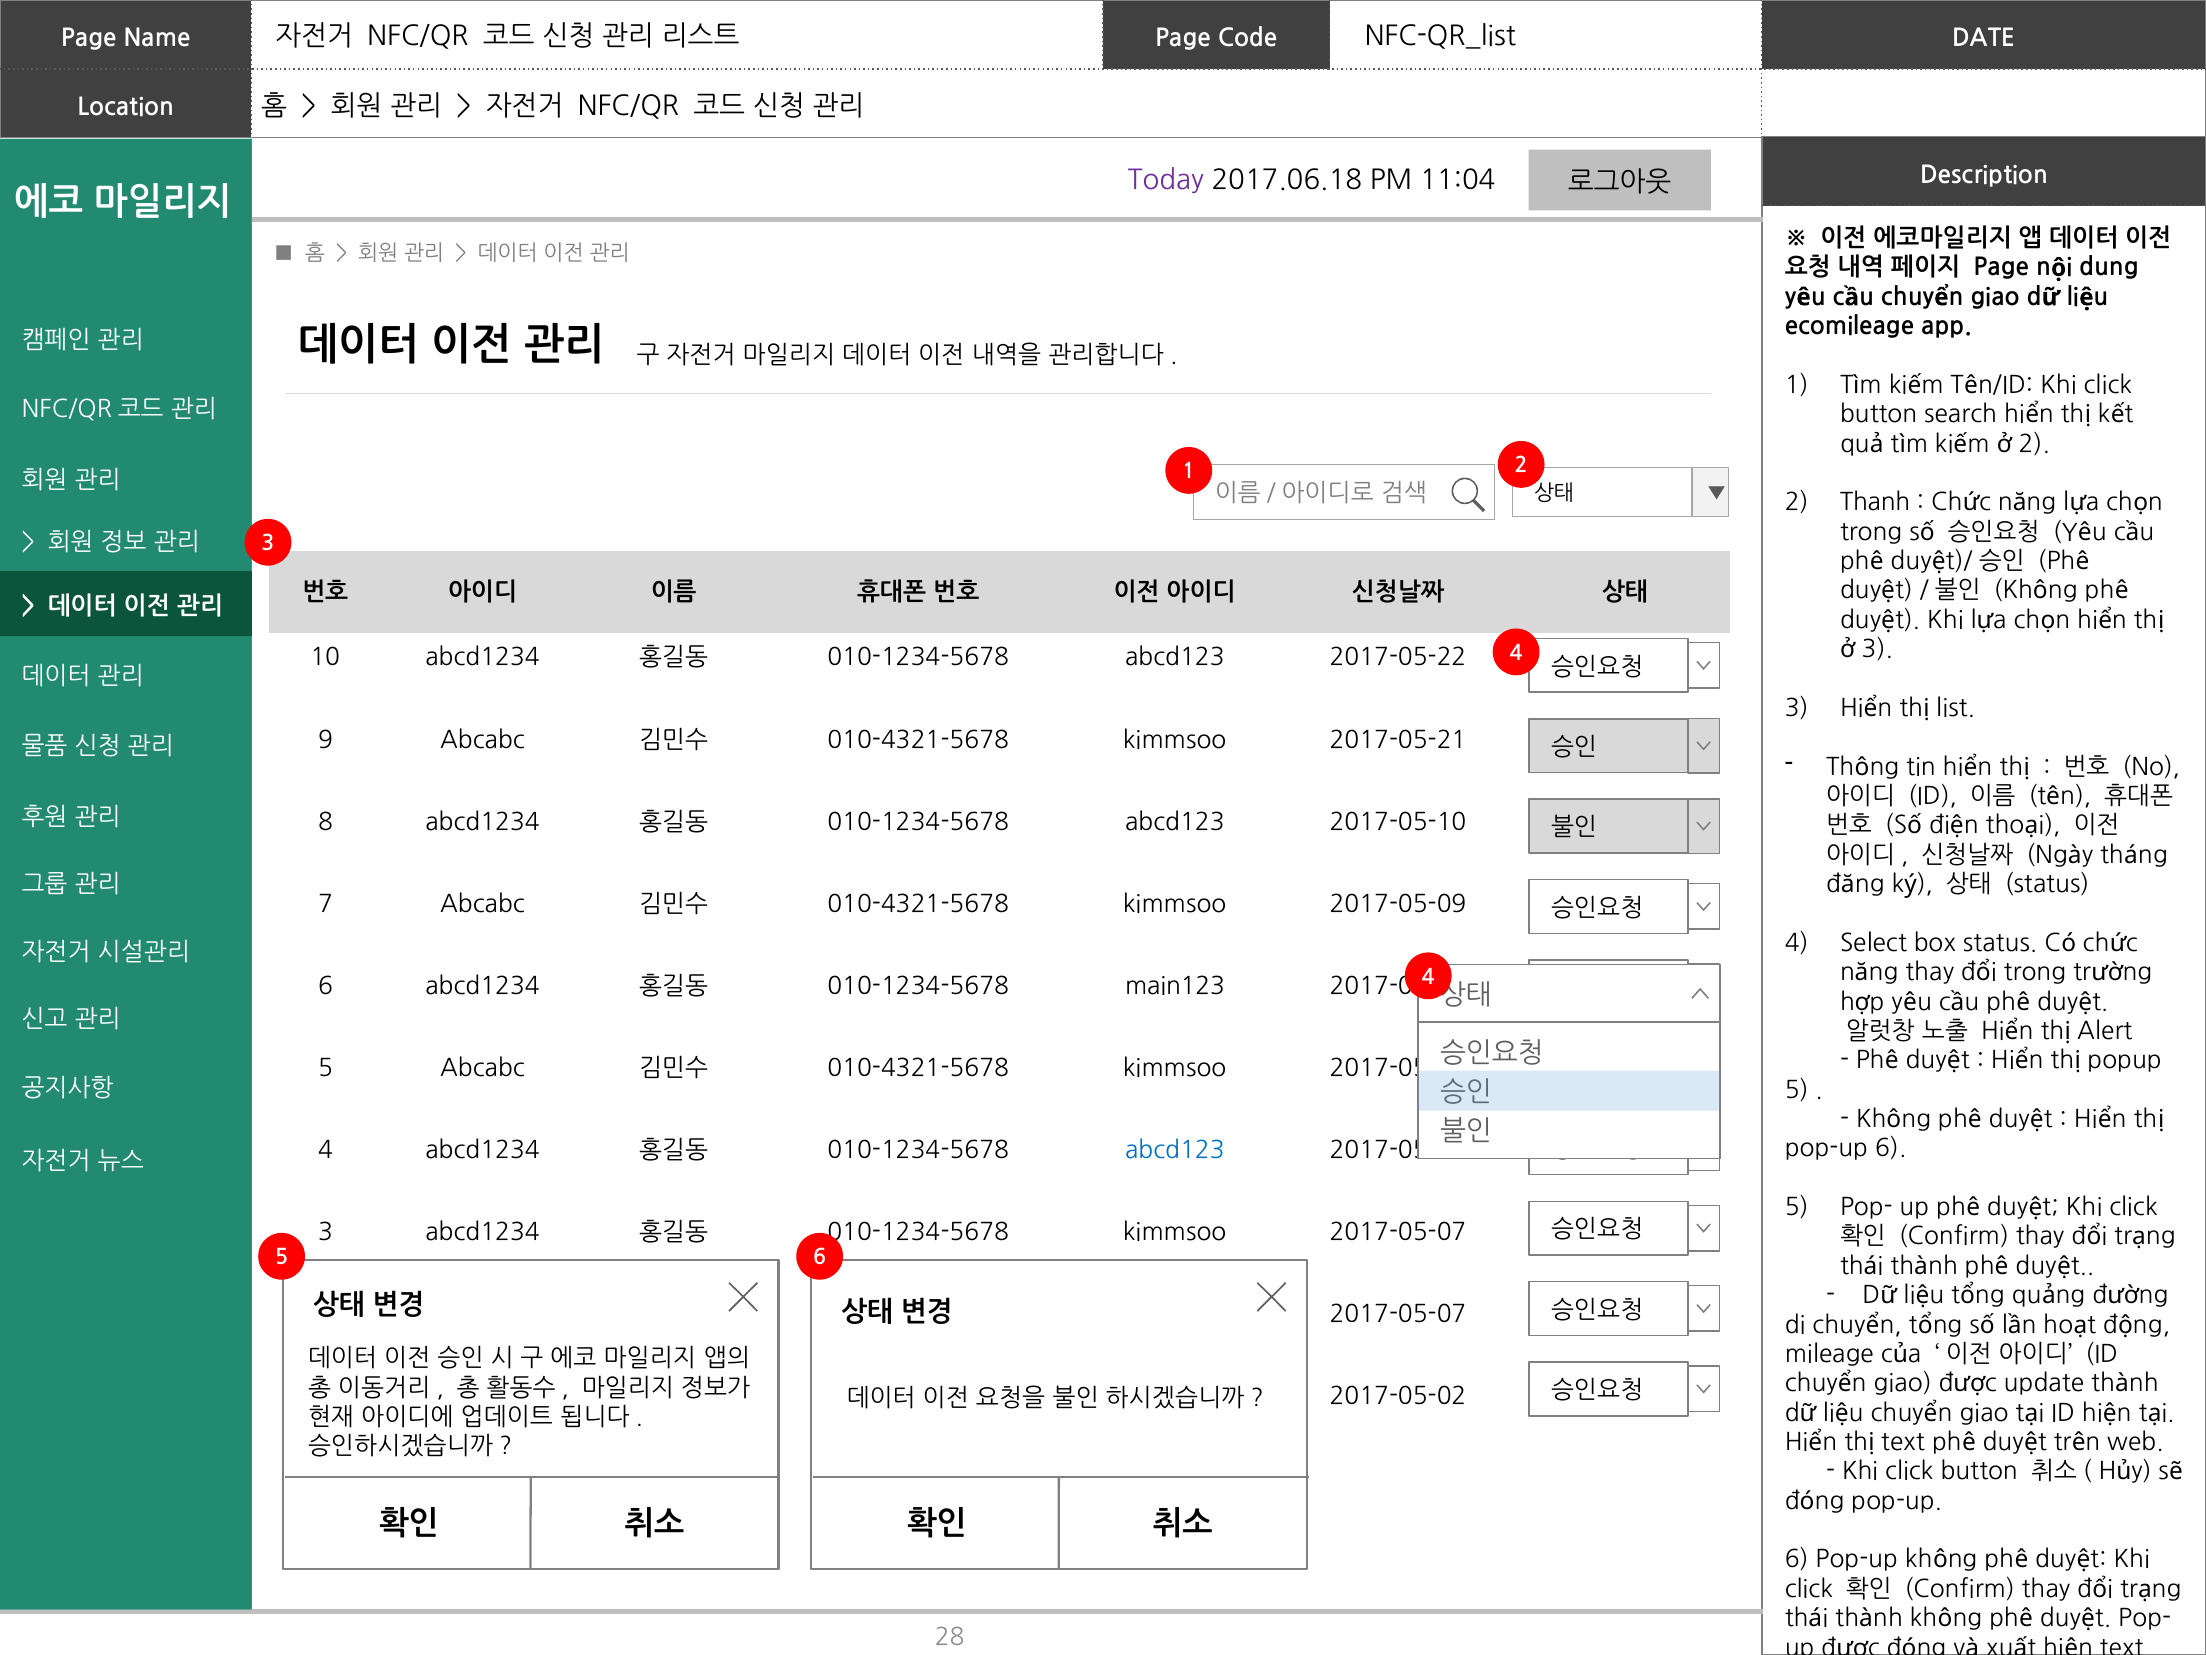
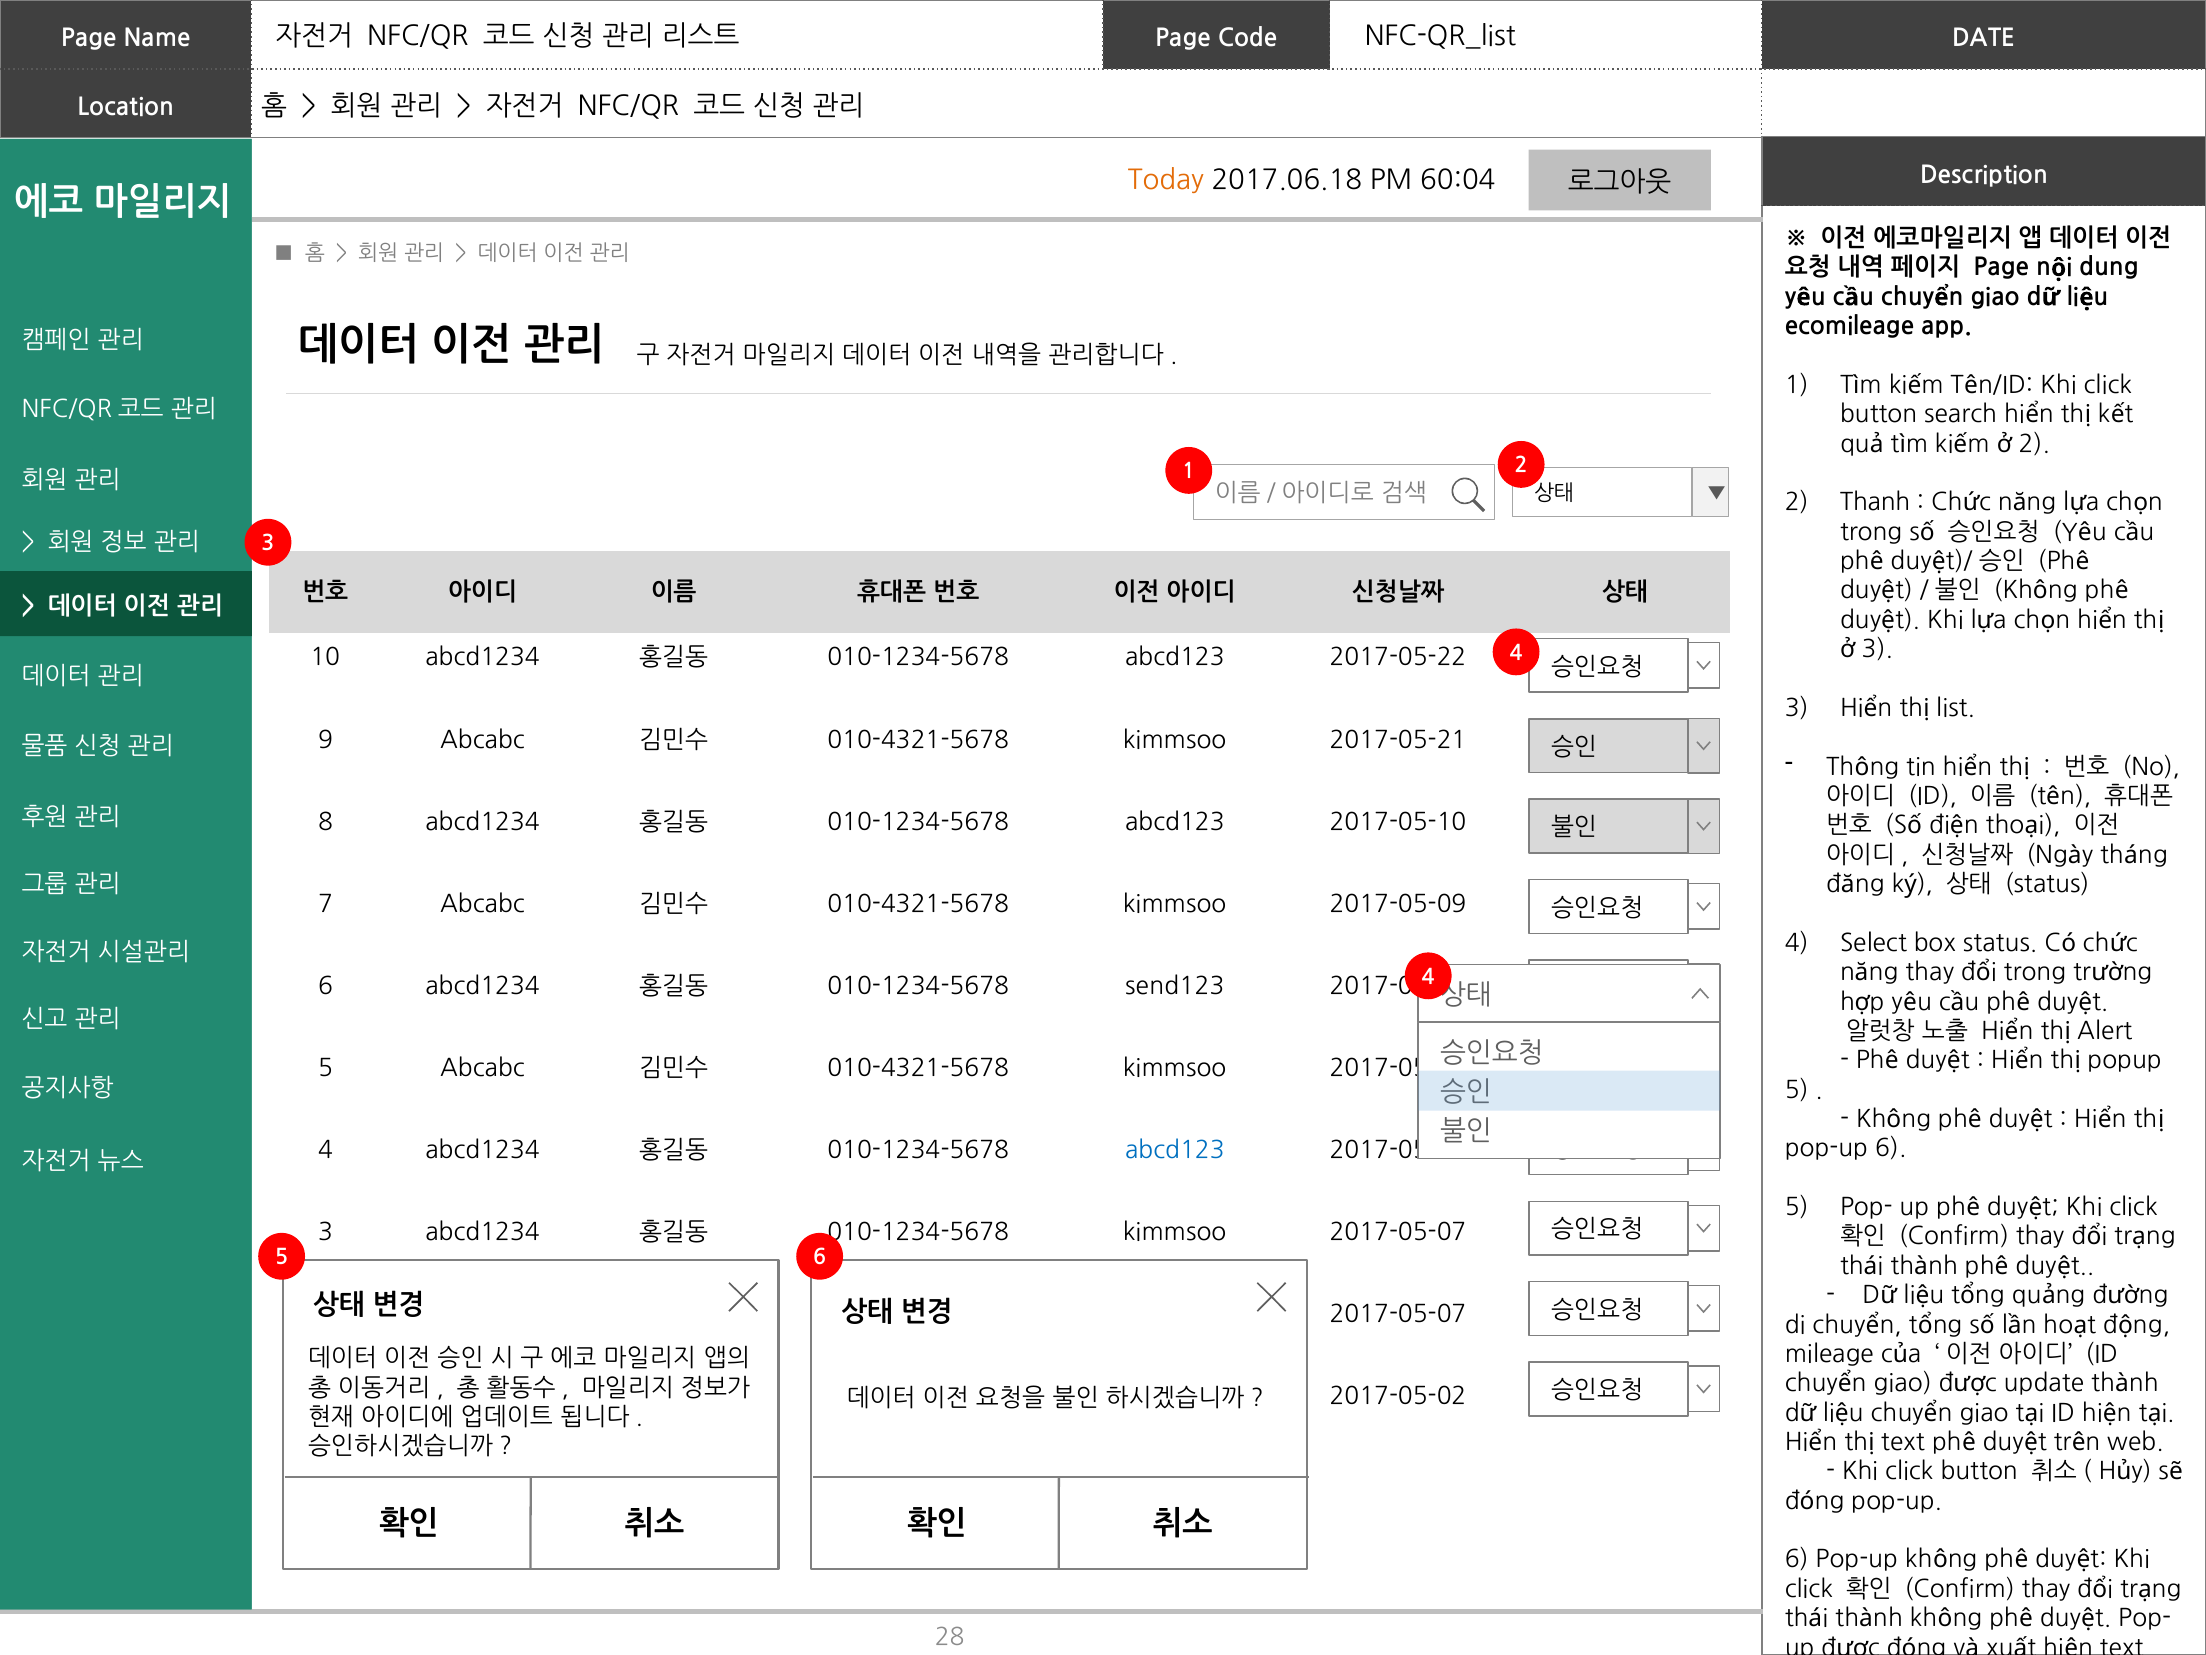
Today colour: purple -> orange (1166, 180)
11:04: 11:04 -> 60:04 (1458, 180)
main123: main123 -> send123 (1175, 986)
